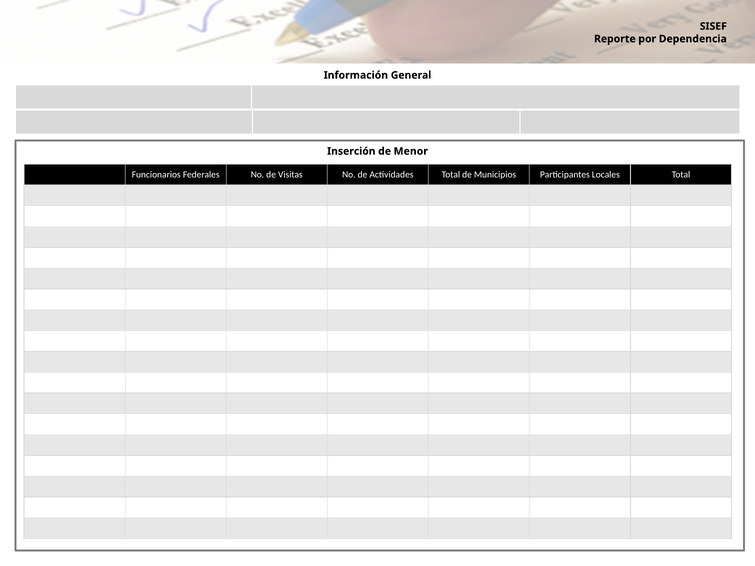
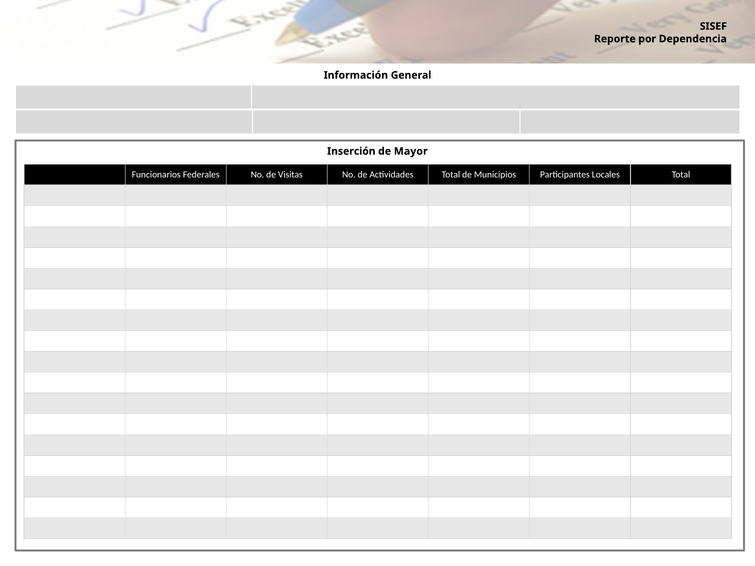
Menor: Menor -> Mayor (411, 151)
